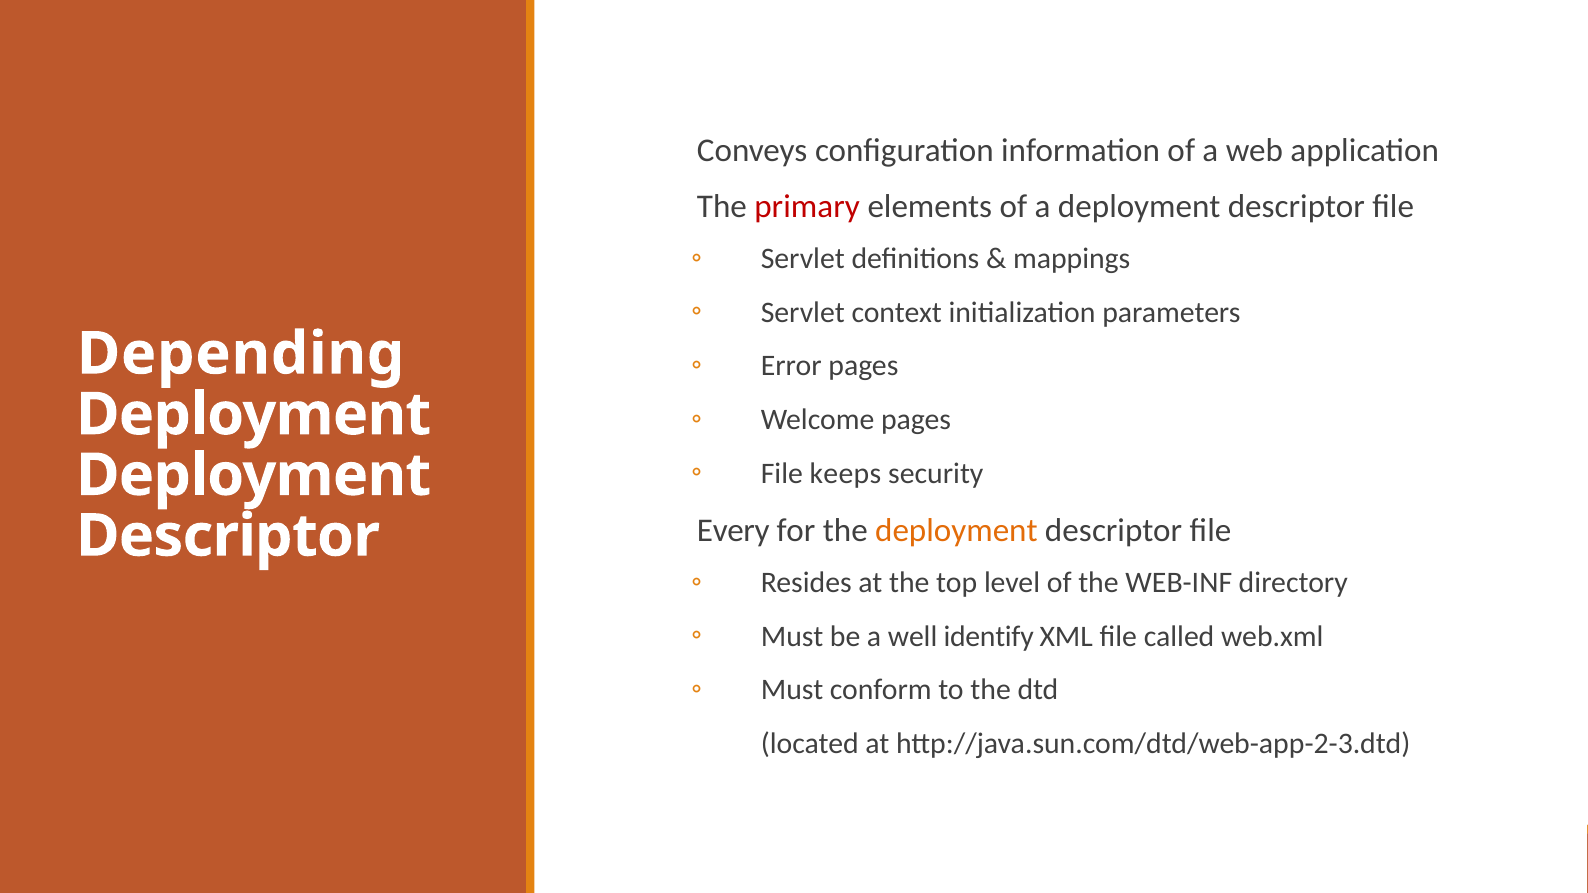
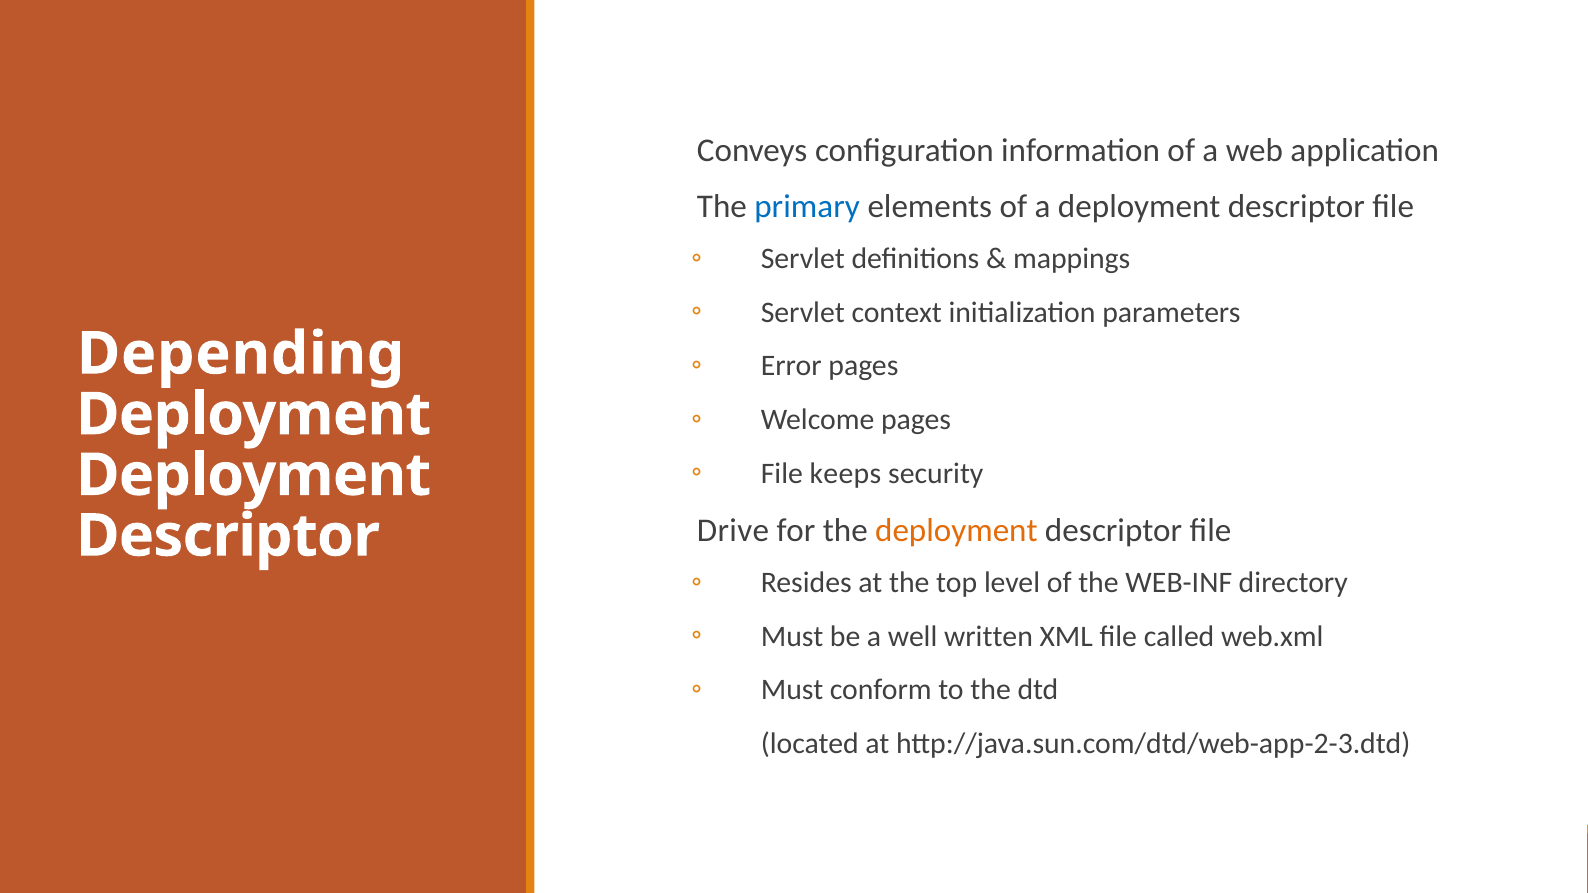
primary colour: red -> blue (807, 206)
Every: Every -> Drive (733, 531)
identify: identify -> written (989, 636)
